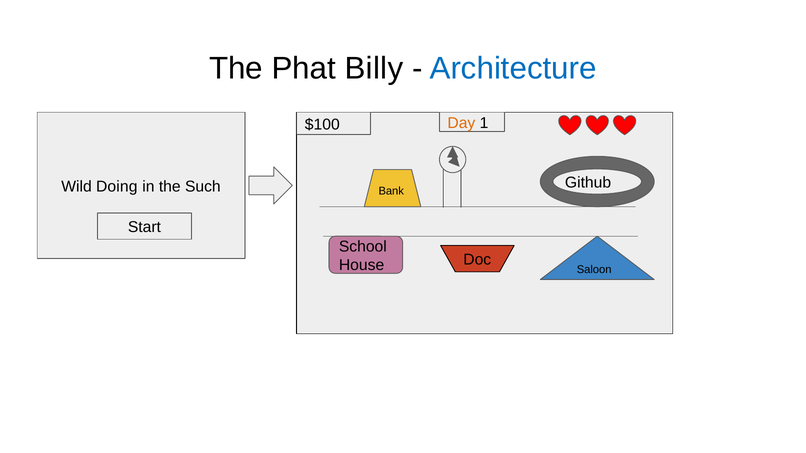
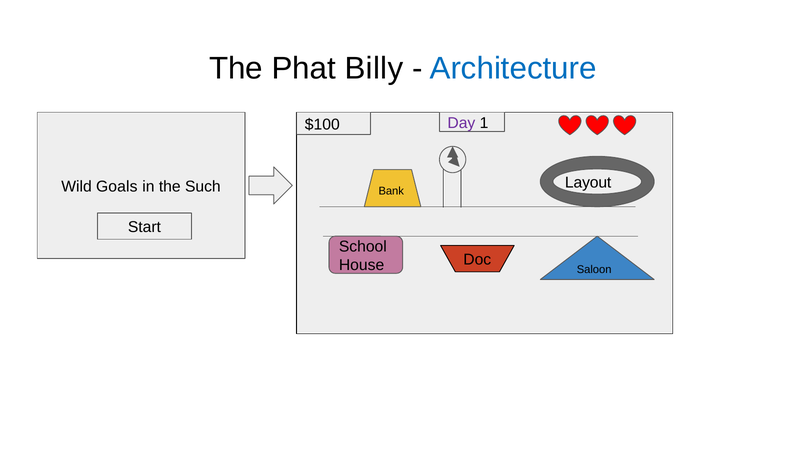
Day colour: orange -> purple (461, 123)
Github: Github -> Layout (588, 183)
Doing: Doing -> Goals (117, 187)
